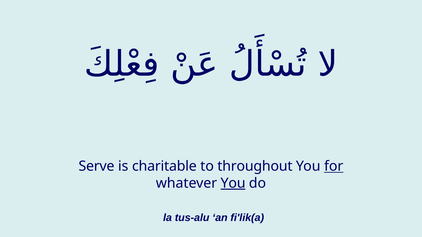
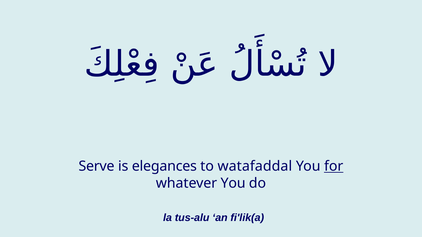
charitable: charitable -> elegances (164, 167)
throughout: throughout -> watafaddal (255, 167)
You underline: present -> none (233, 183)
